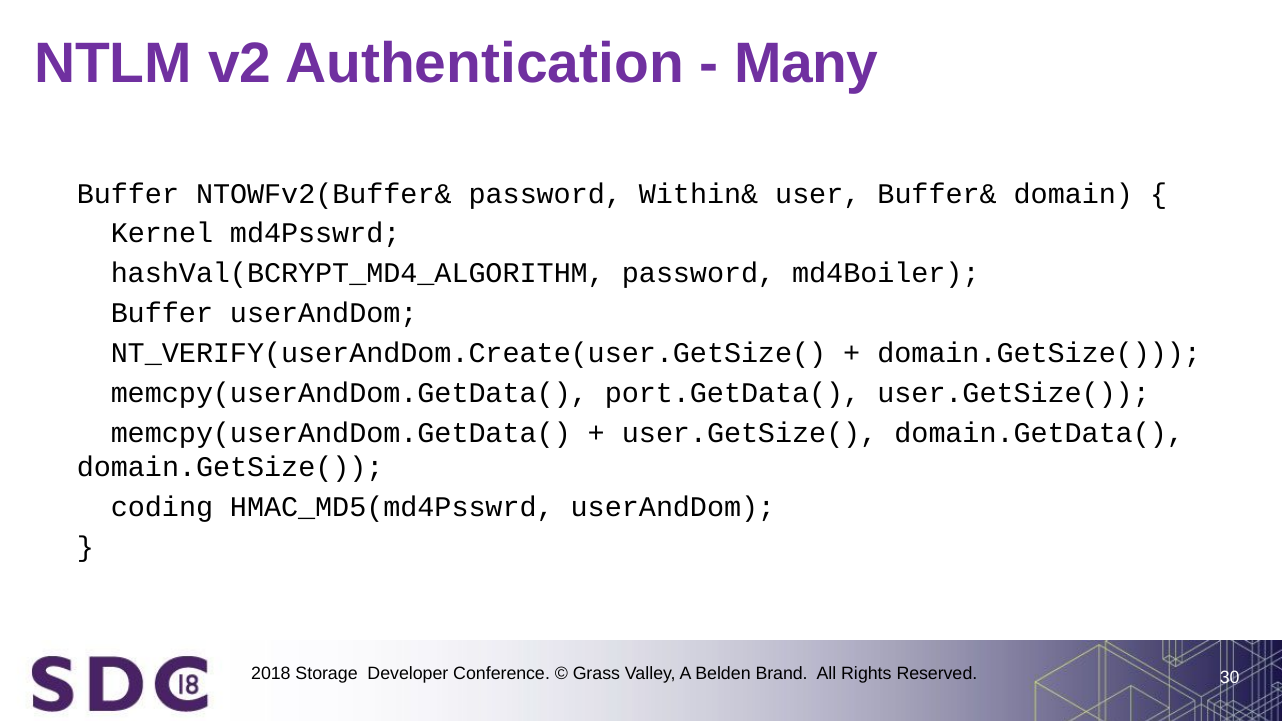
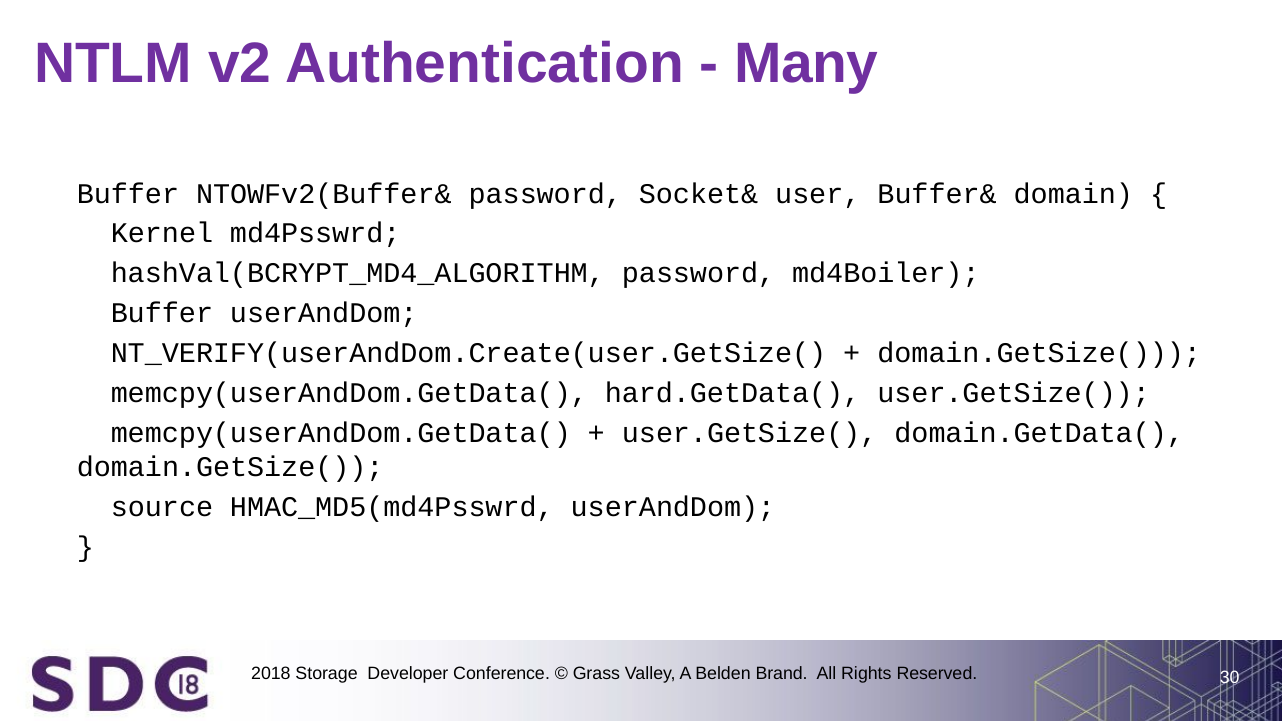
Within&: Within& -> Socket& (699, 194)
port.GetData(: port.GetData( -> hard.GetData( (733, 393)
coding: coding -> source (162, 507)
